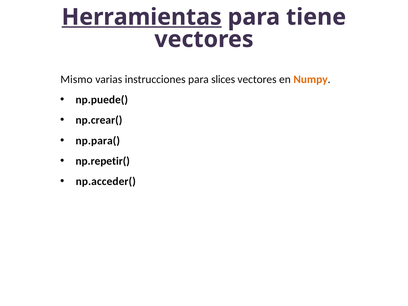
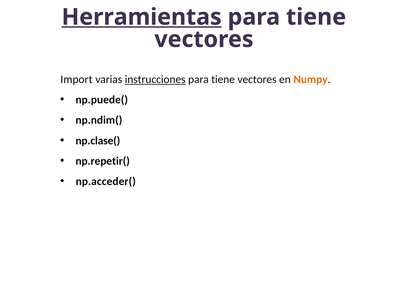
Mismo: Mismo -> Import (76, 79)
instrucciones underline: none -> present (155, 79)
slices: slices -> tiene (223, 79)
np.crear(: np.crear( -> np.ndim( (99, 120)
np.para(: np.para( -> np.clase( (98, 141)
